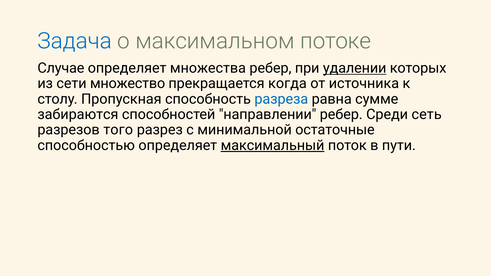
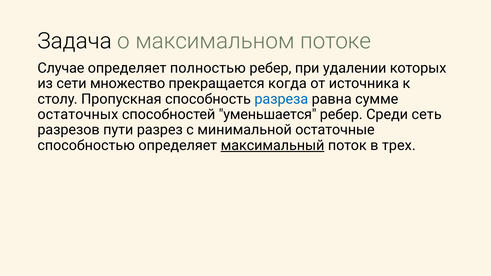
Задача colour: blue -> black (75, 41)
множества: множества -> полностью (208, 68)
удалении underline: present -> none (355, 68)
забираются: забираются -> остаточных (78, 115)
направлении: направлении -> уменьшается (268, 115)
того: того -> пути (118, 130)
пути: пути -> трех (399, 145)
